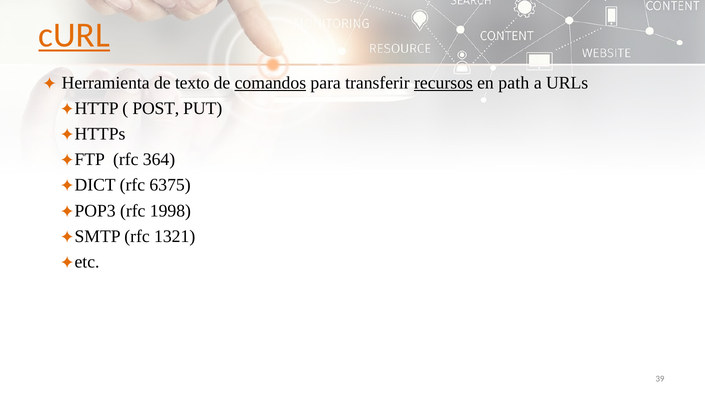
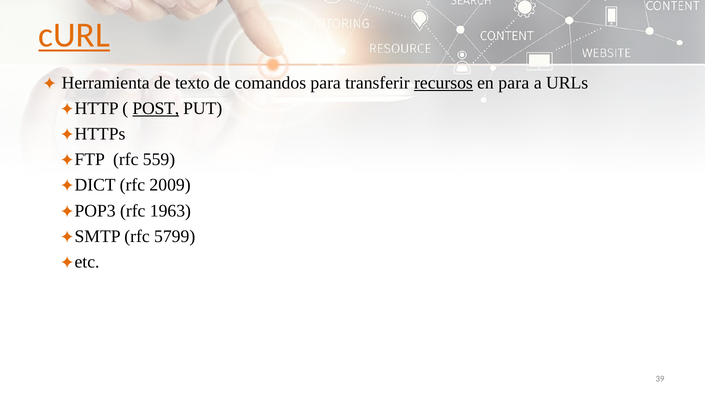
comandos underline: present -> none (270, 83)
en path: path -> para (514, 83)
POST underline: none -> present (156, 108)
364: 364 -> 559 (159, 159)
6375: 6375 -> 2009 (170, 185)
1998: 1998 -> 1963 (170, 211)
1321: 1321 -> 5799 (175, 236)
